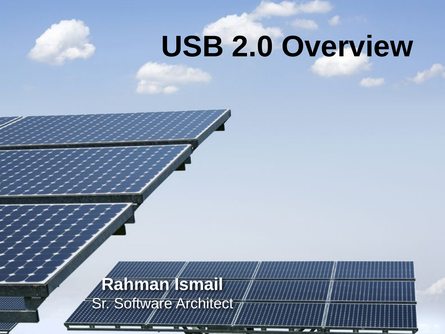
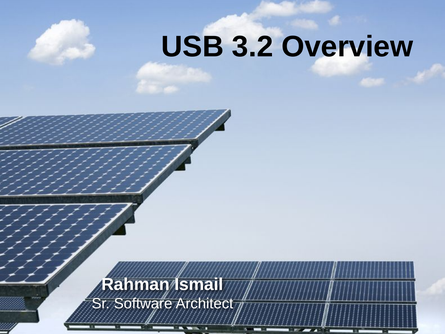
2.0: 2.0 -> 3.2 (253, 47)
